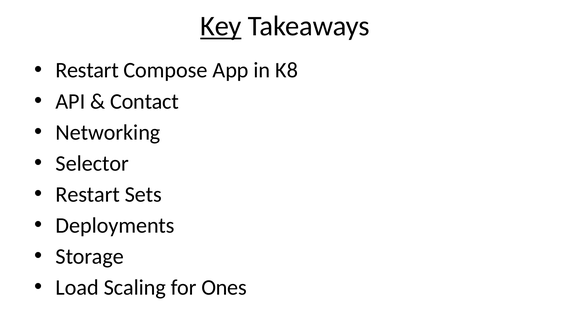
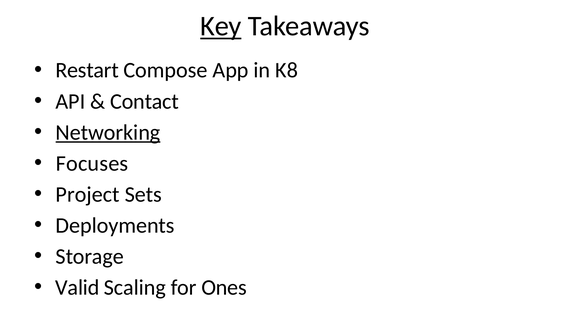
Networking underline: none -> present (108, 132)
Selector: Selector -> Focuses (92, 163)
Restart: Restart -> Project (88, 194)
Load: Load -> Valid (77, 287)
